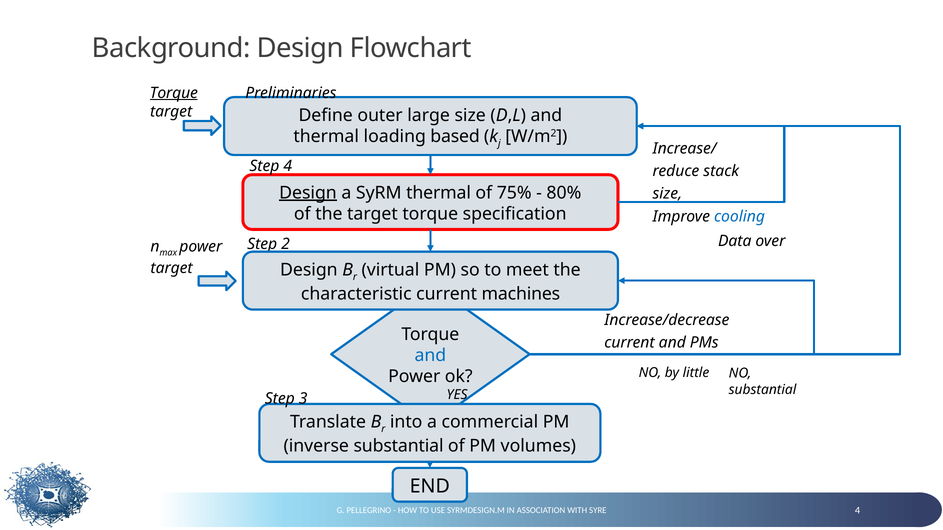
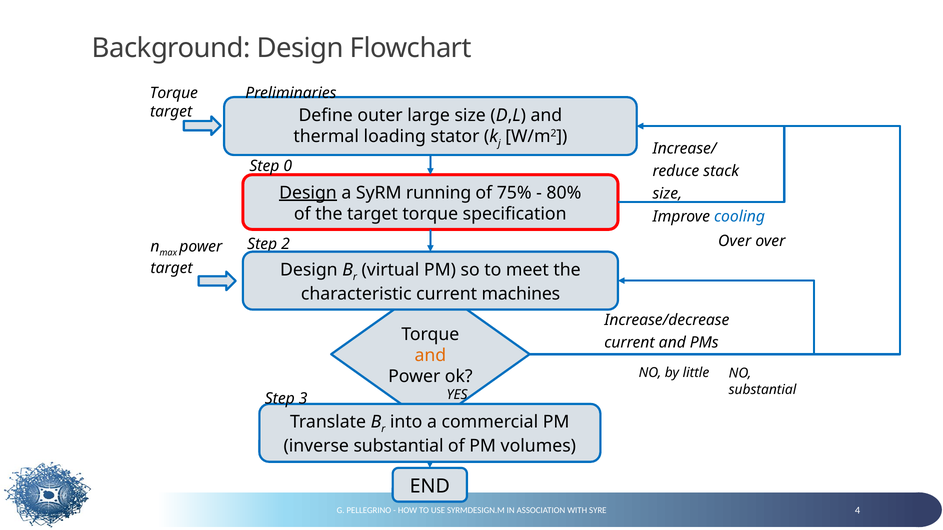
Torque underline: present -> none (174, 93)
based: based -> stator (455, 137)
Step 4: 4 -> 0 (288, 166)
SyRM thermal: thermal -> running (439, 193)
Data: Data -> Over (735, 241)
and colour: blue -> orange (430, 356)
